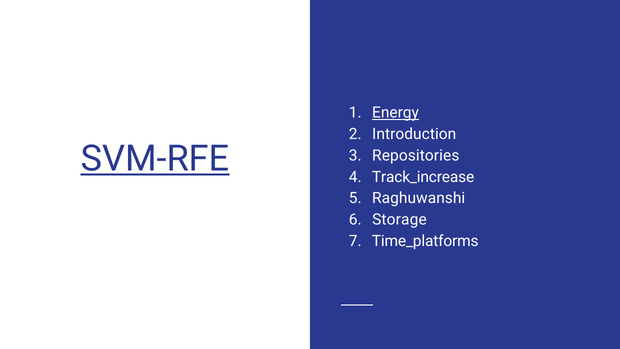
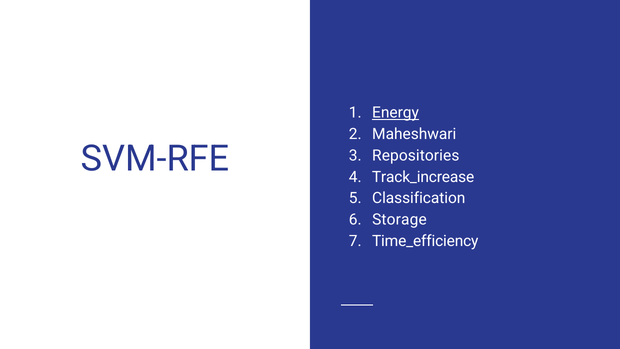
Introduction: Introduction -> Maheshwari (414, 134)
SVM-RFE underline: present -> none (155, 159)
Raghuwanshi: Raghuwanshi -> Classification (419, 198)
Time_platforms: Time_platforms -> Time_efficiency (425, 241)
